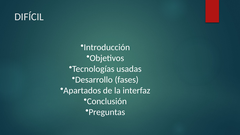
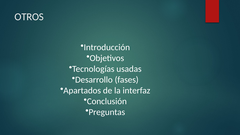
DIFÍCIL: DIFÍCIL -> OTROS (29, 17)
